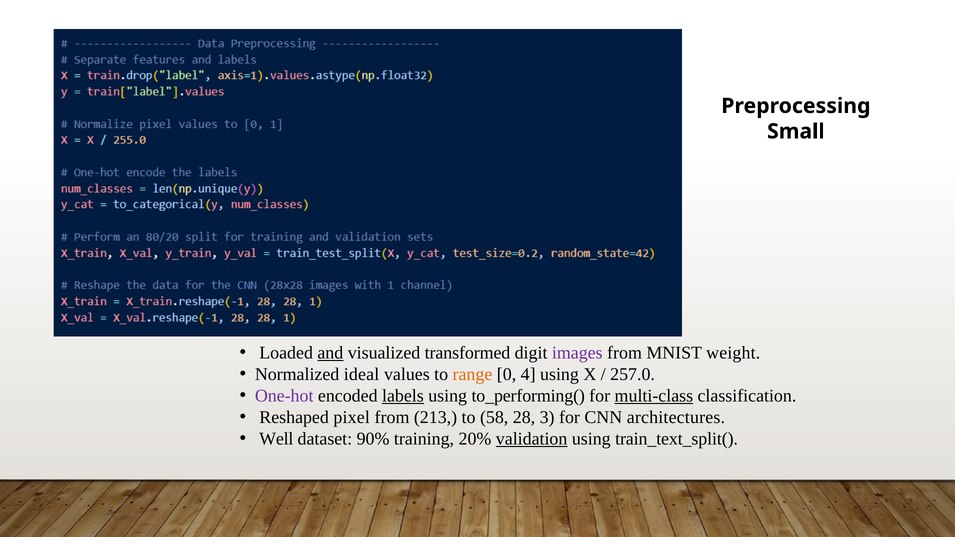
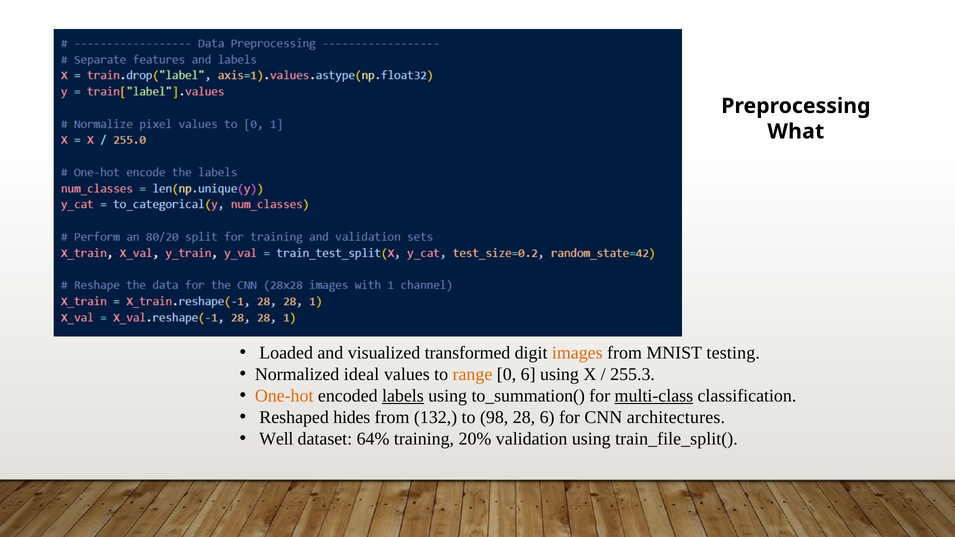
Small: Small -> What (796, 131)
and underline: present -> none (330, 353)
images colour: purple -> orange (577, 353)
weight: weight -> testing (733, 353)
0 4: 4 -> 6 (528, 375)
257.0: 257.0 -> 255.3 (633, 375)
One-hot colour: purple -> orange (284, 396)
to_performing(: to_performing( -> to_summation( (528, 396)
pixel: pixel -> hides (352, 418)
213: 213 -> 132 (436, 418)
58: 58 -> 98 (494, 418)
28 3: 3 -> 6 (547, 418)
90%: 90% -> 64% (373, 439)
validation underline: present -> none (532, 439)
train_text_split(: train_text_split( -> train_file_split( (676, 439)
